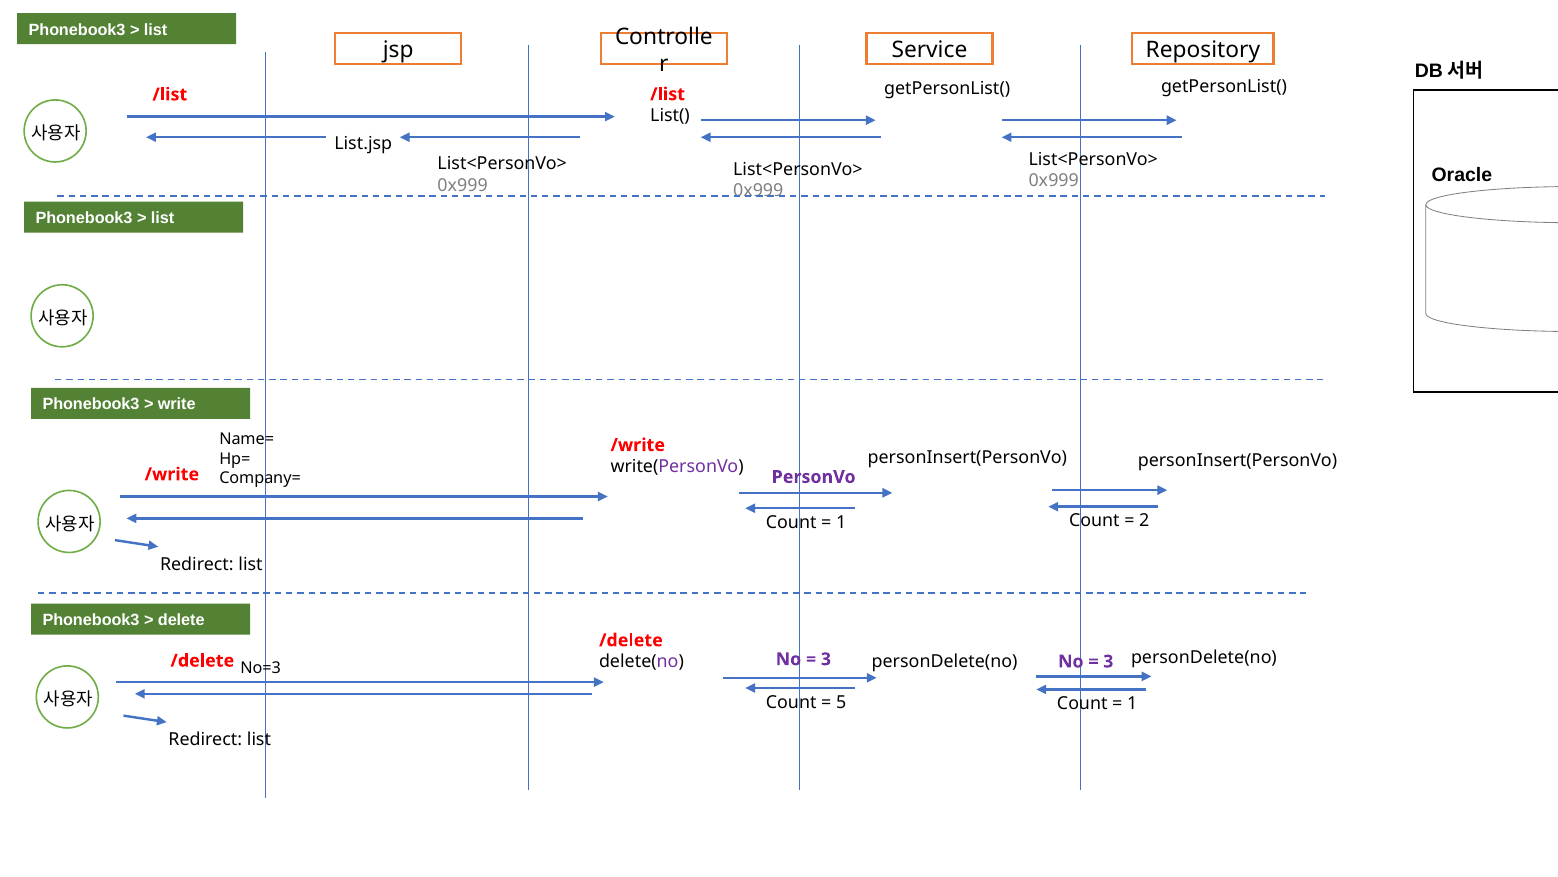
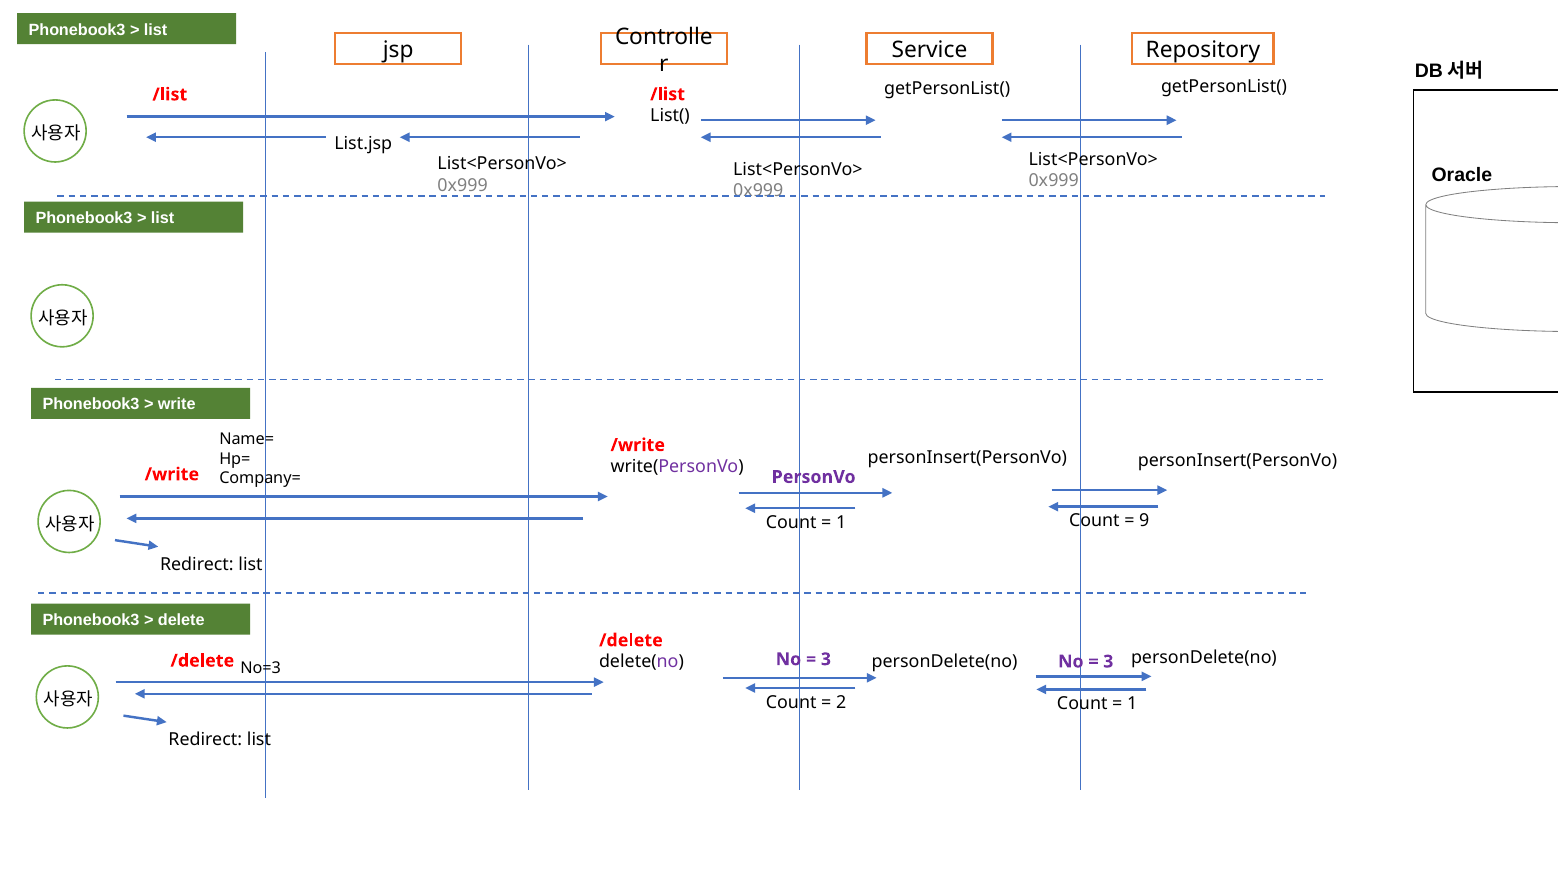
2: 2 -> 9 (1144, 521)
5: 5 -> 2 (841, 702)
